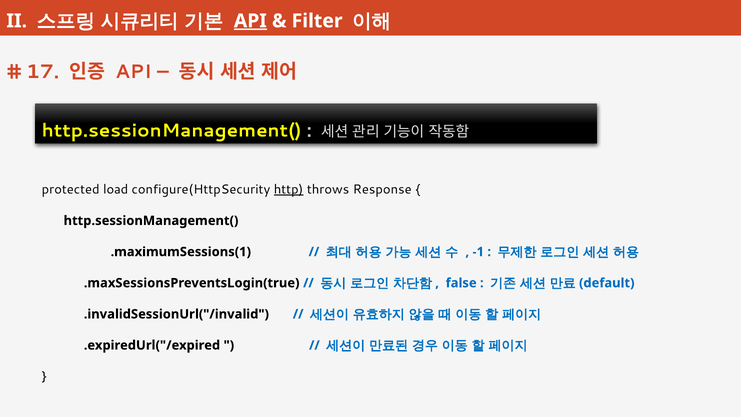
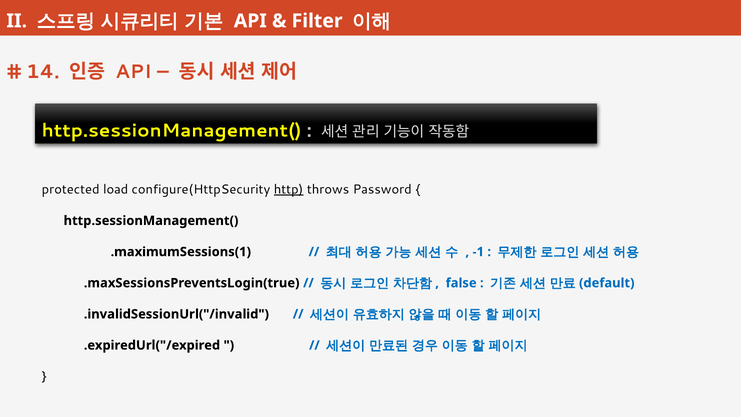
API underline: present -> none (250, 21)
17: 17 -> 14 (43, 72)
Response: Response -> Password (382, 189)
